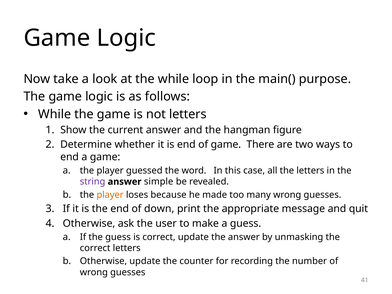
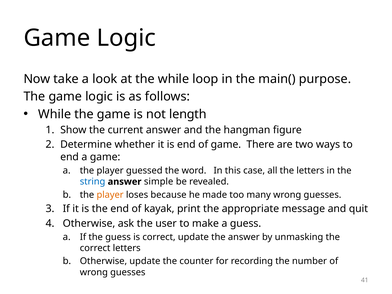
not letters: letters -> length (188, 114)
string colour: purple -> blue (93, 182)
down: down -> kayak (159, 209)
